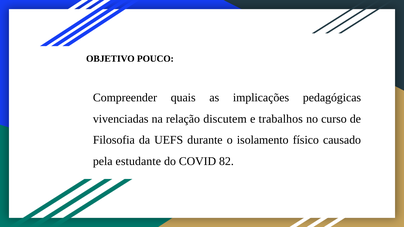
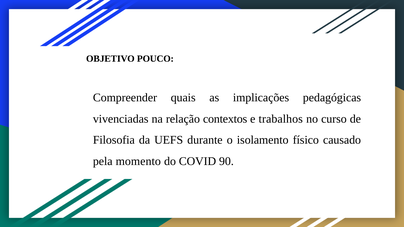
discutem: discutem -> contextos (225, 119)
estudante: estudante -> momento (138, 161)
82: 82 -> 90 (226, 161)
